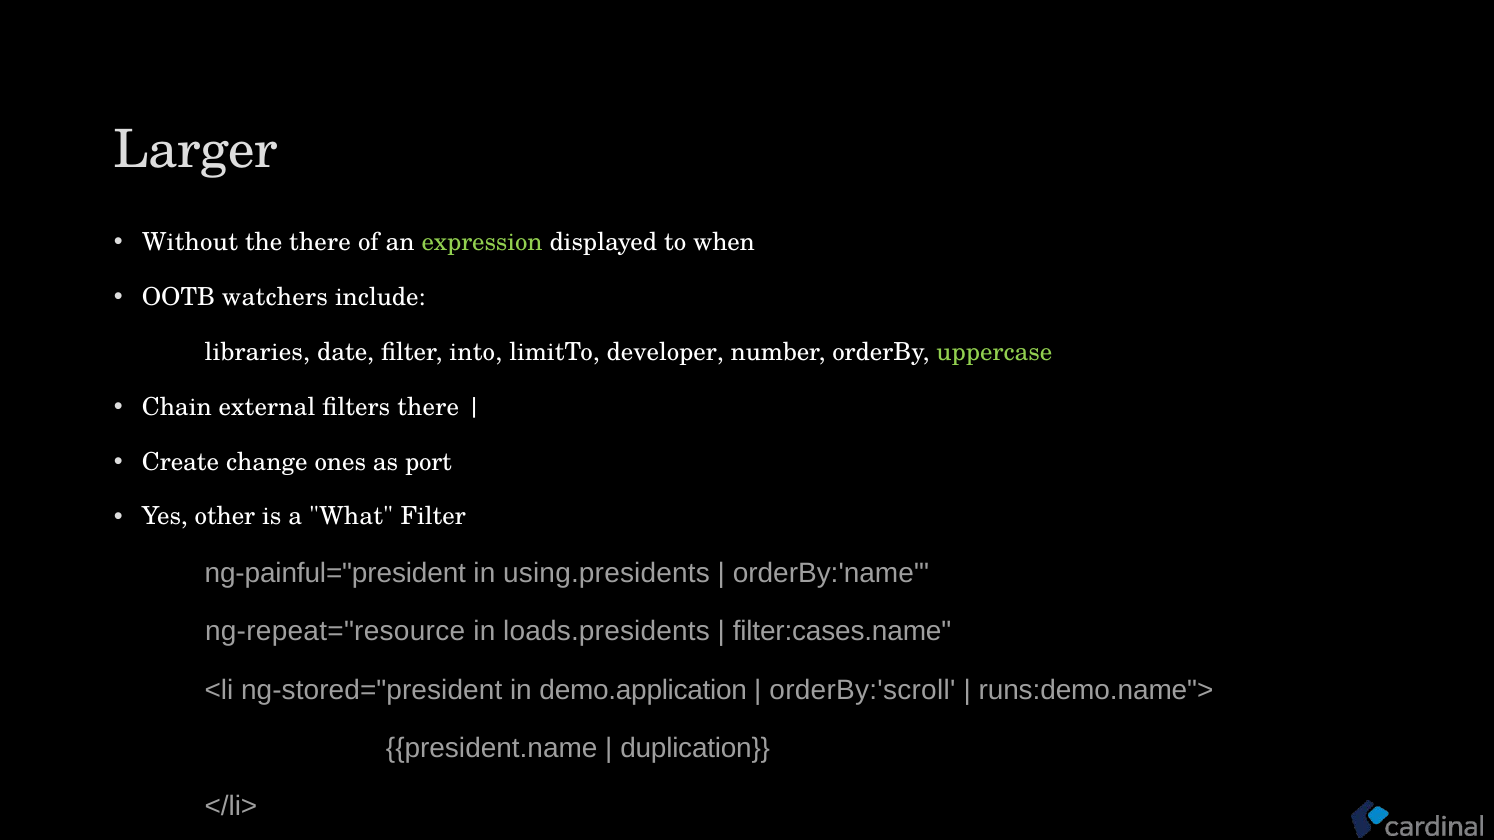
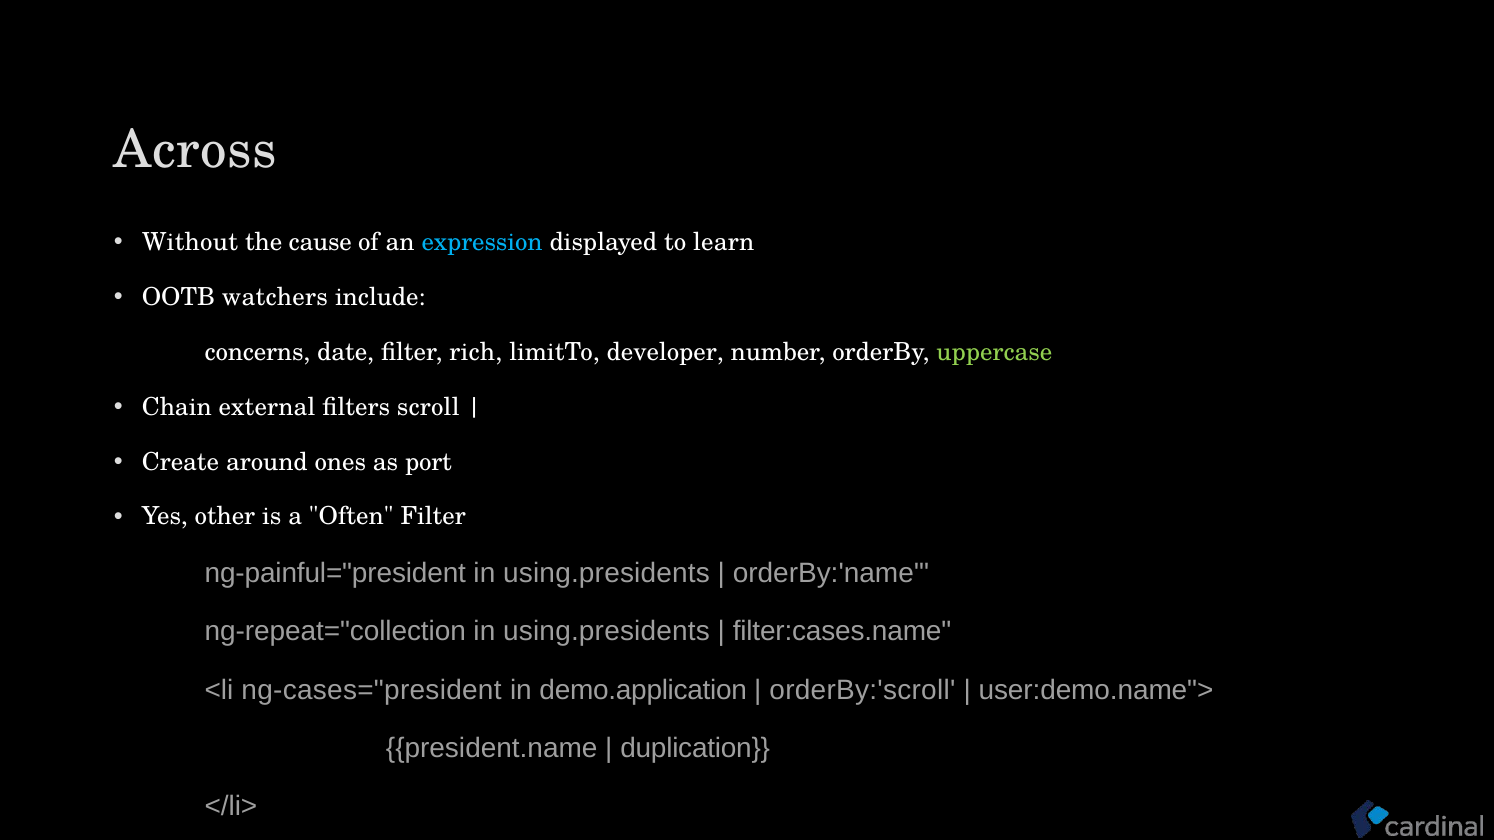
Larger: Larger -> Across (195, 151)
the there: there -> cause (320, 243)
expression colour: light green -> light blue (482, 243)
when: when -> learn (724, 243)
libraries: libraries -> concerns (257, 352)
into: into -> rich (476, 352)
filters there: there -> scroll (428, 407)
change: change -> around (267, 462)
What: What -> Often (351, 517)
ng-repeat="resource: ng-repeat="resource -> ng-repeat="collection (335, 632)
loads.presidents: loads.presidents -> using.presidents (607, 632)
ng-stored="president: ng-stored="president -> ng-cases="president (372, 690)
runs:demo.name">: runs:demo.name"> -> user:demo.name"> (1096, 690)
